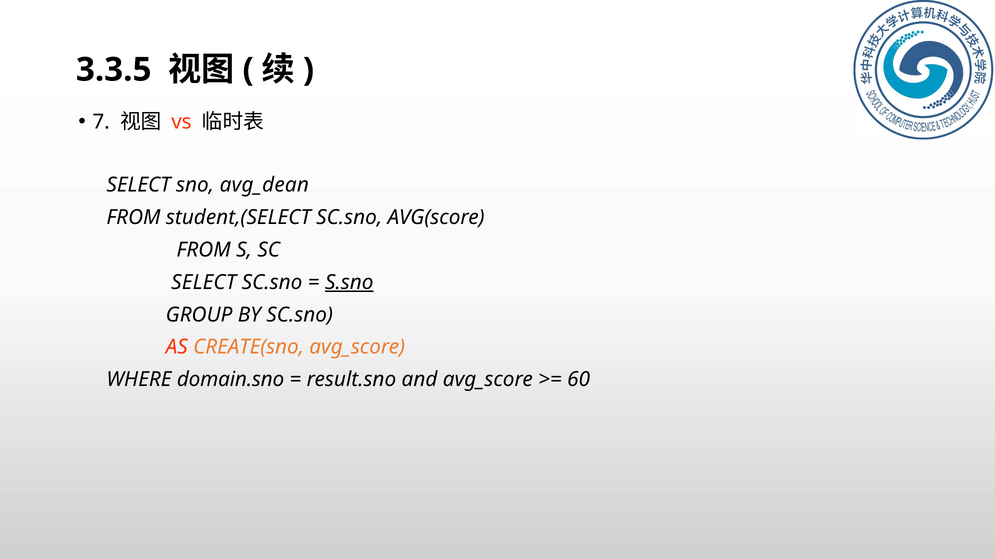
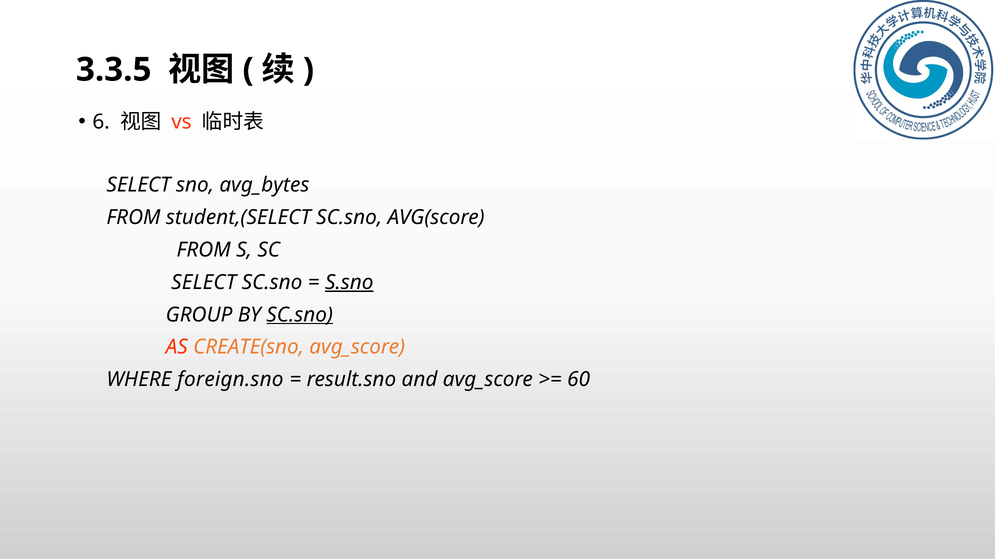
7: 7 -> 6 (101, 122)
avg_dean: avg_dean -> avg_bytes (264, 185)
SC.sno underline: none -> present (300, 315)
domain.sno: domain.sno -> foreign.sno (230, 380)
